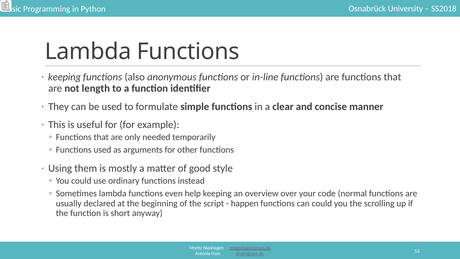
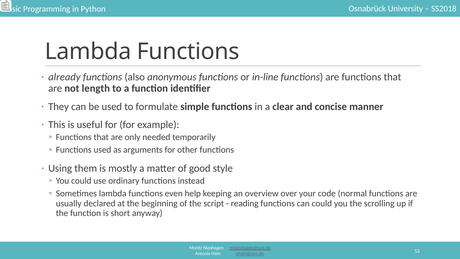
keeping: keeping -> already (64, 77)
happen: happen -> reading (245, 203)
